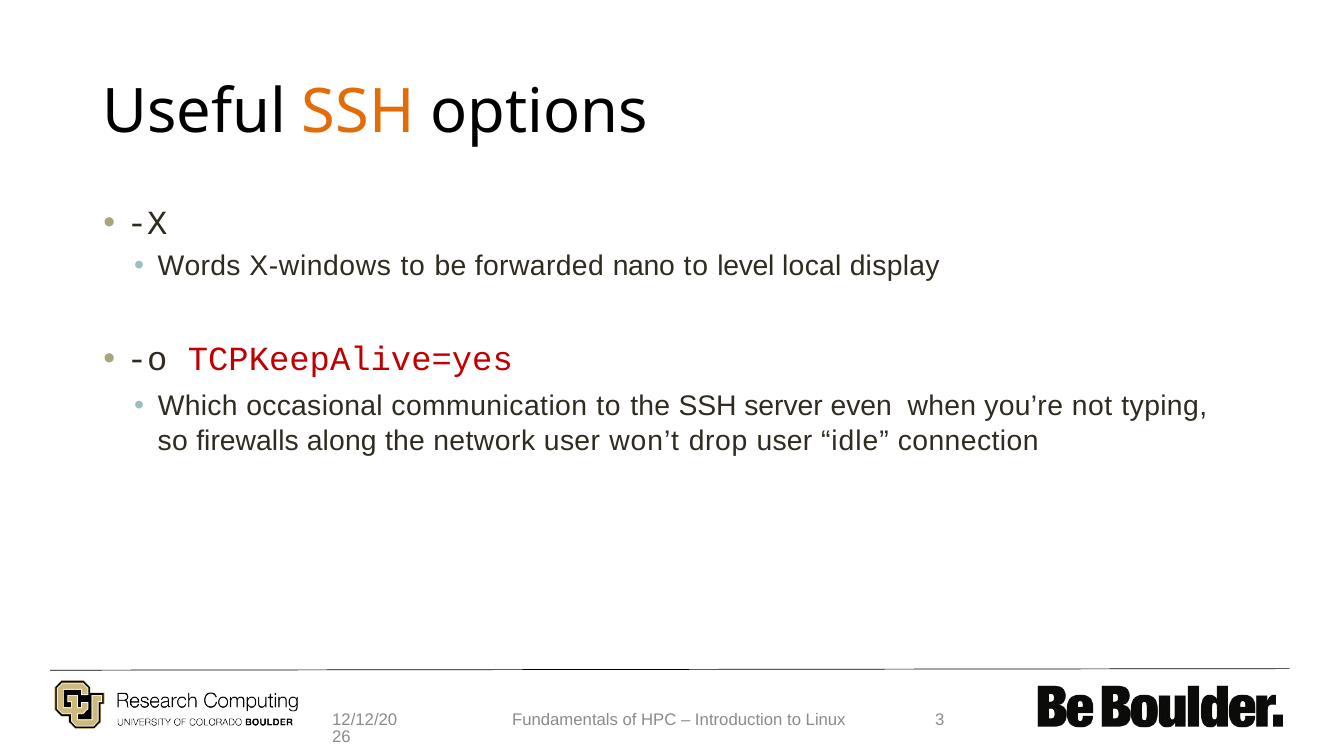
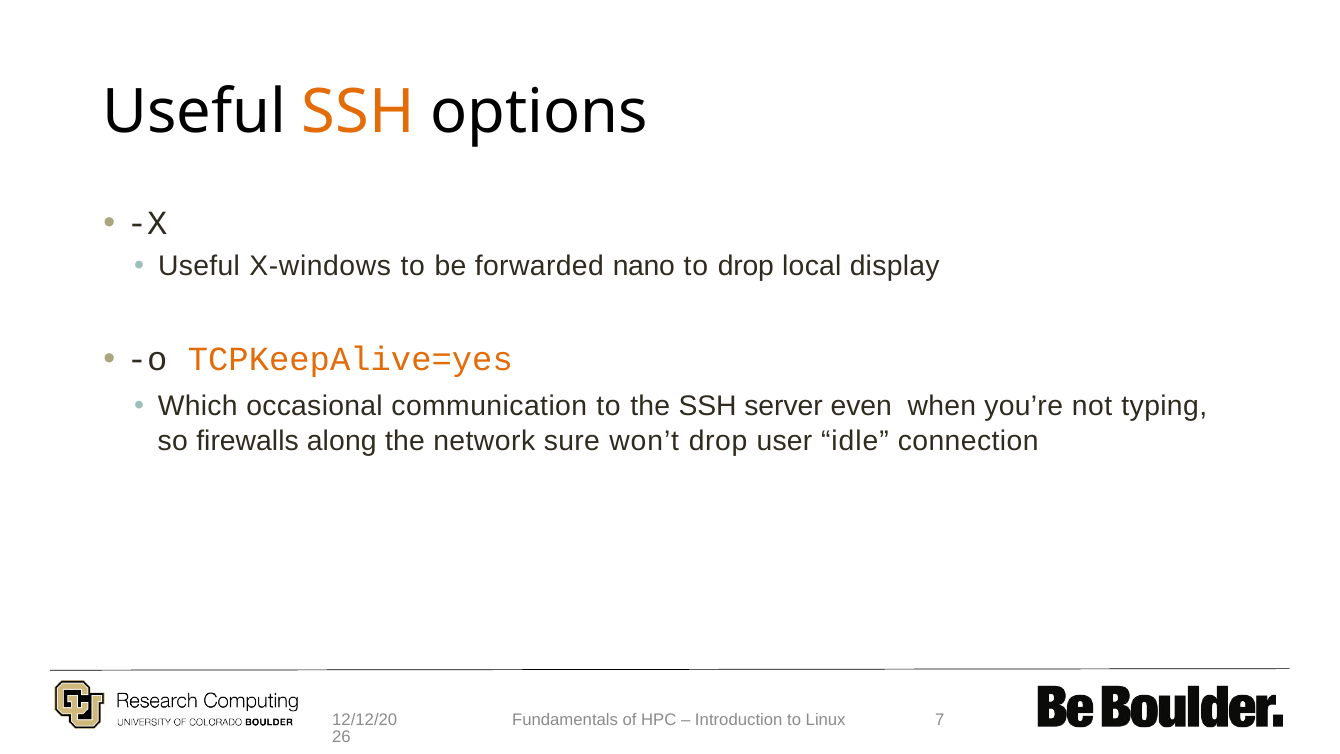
Words: Words -> Useful (199, 267)
to level: level -> drop (746, 267)
TCPKeepAlive=yes colour: red -> orange (350, 360)
network user: user -> sure (572, 441)
3: 3 -> 7 (940, 720)
